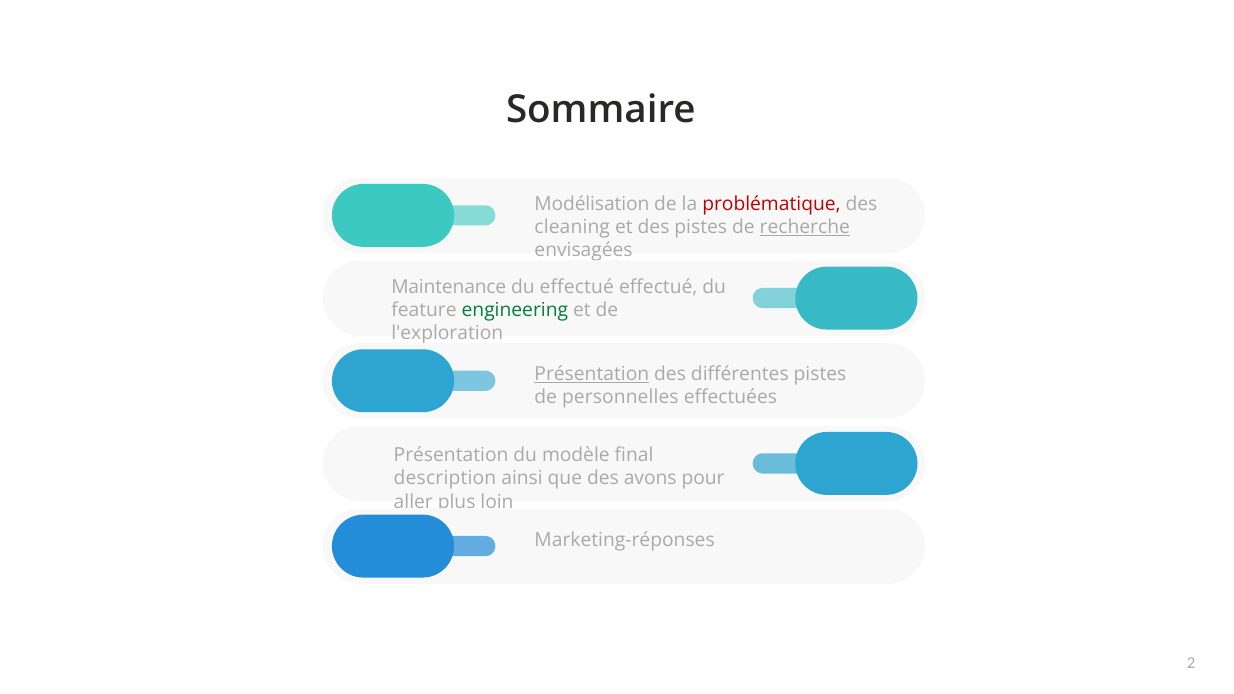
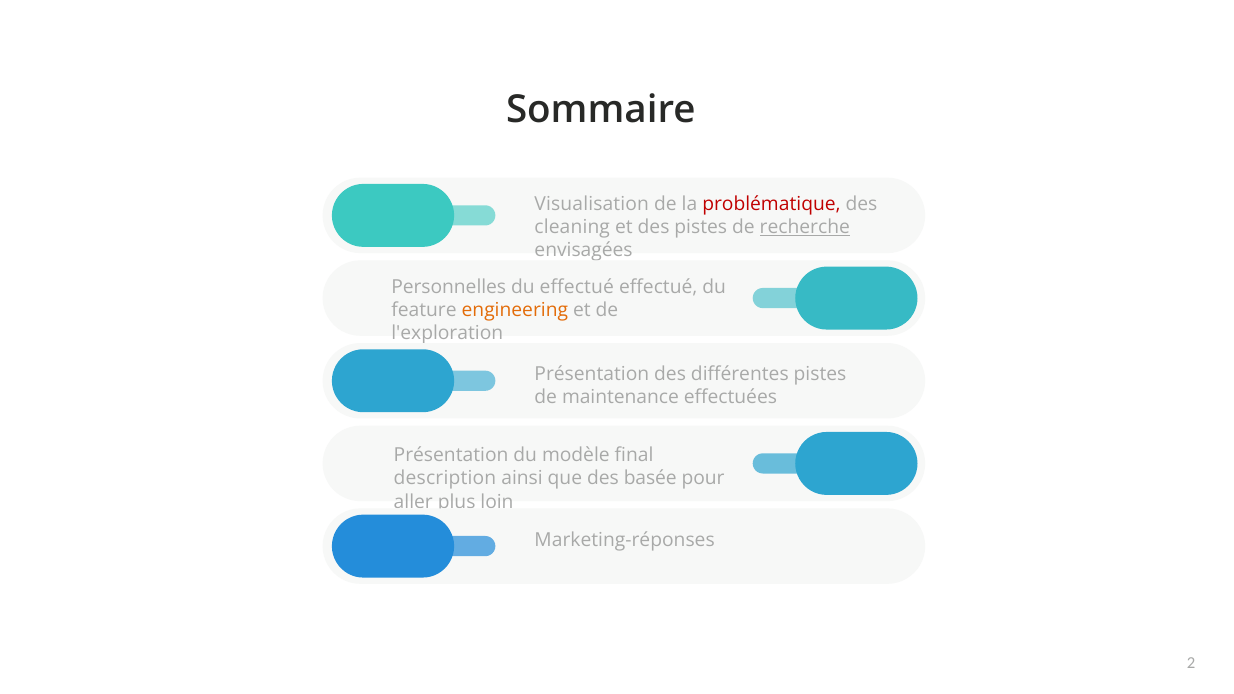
Modélisation: Modélisation -> Visualisation (592, 204)
Maintenance: Maintenance -> Personnelles (449, 287)
engineering colour: green -> orange (515, 310)
Présentation underline: present -> none (592, 375)
personnelles: personnelles -> maintenance (620, 398)
avons: avons -> basée (650, 479)
